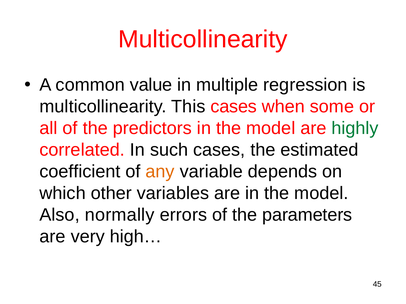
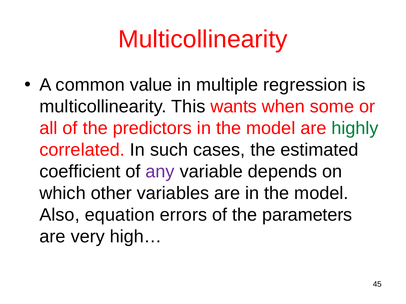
This cases: cases -> wants (234, 107)
any colour: orange -> purple (160, 172)
normally: normally -> equation (120, 215)
